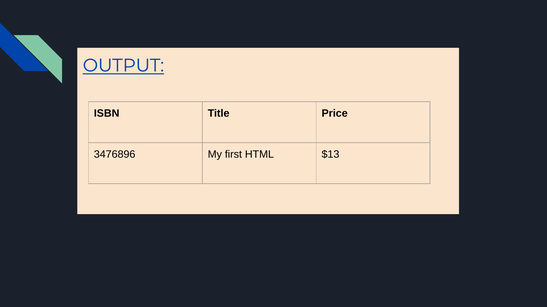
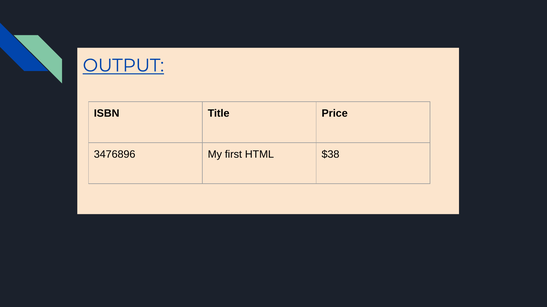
$13: $13 -> $38 (331, 155)
